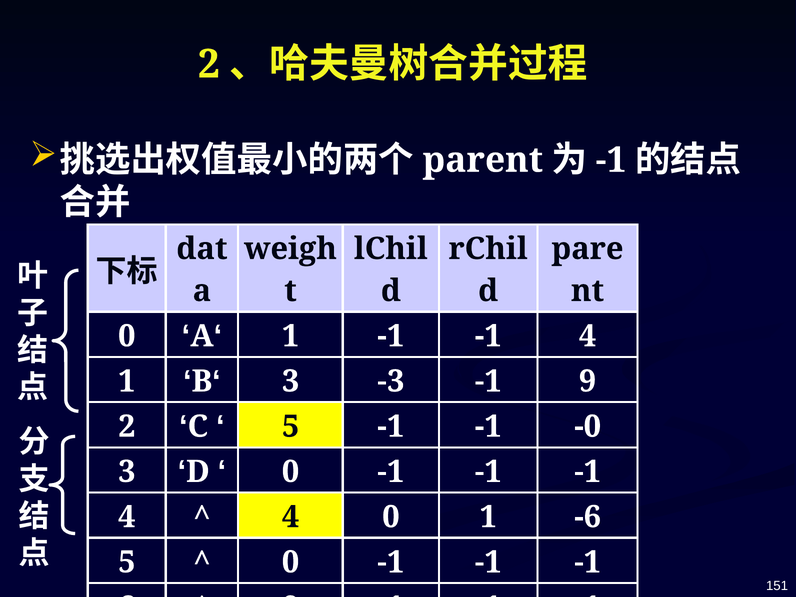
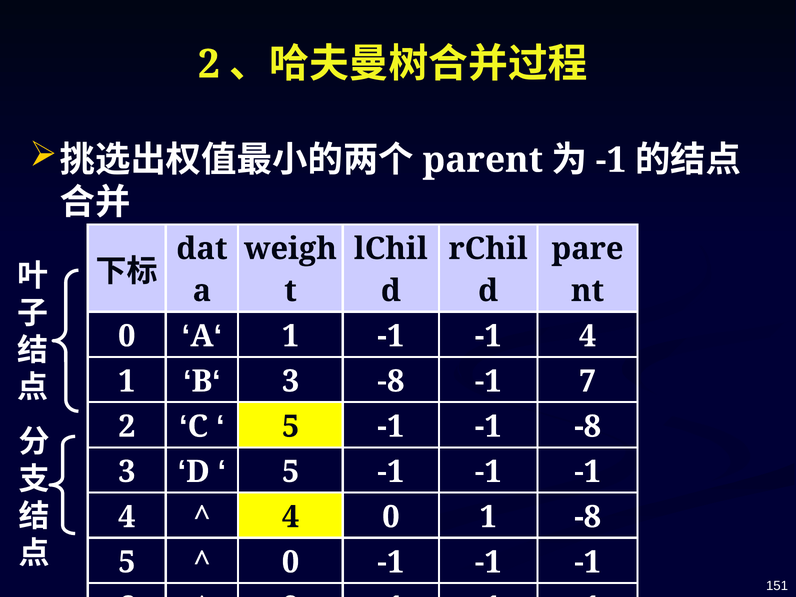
3 -3: -3 -> -8 (391, 381)
9: 9 -> 7 (588, 381)
-1 -0: -0 -> -8 (588, 427)
0: 0 -> 5 (291, 472)
1 -6: -6 -> -8 (588, 517)
